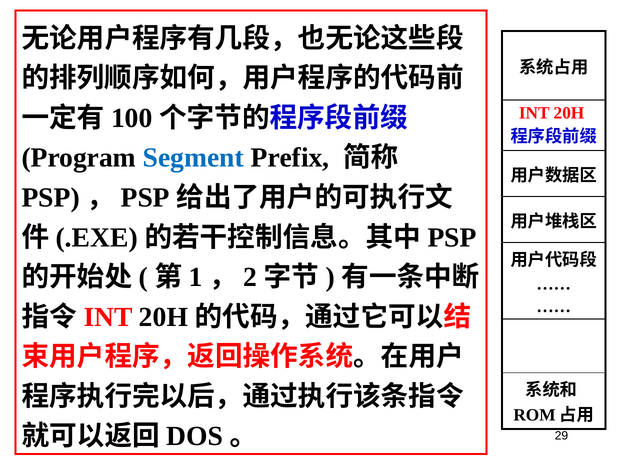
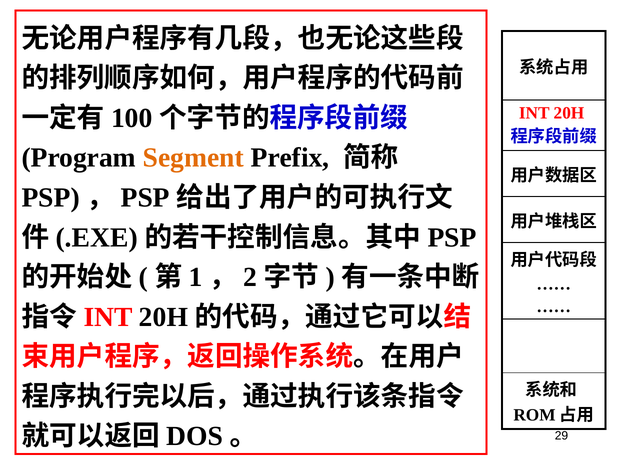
Segment colour: blue -> orange (193, 158)
